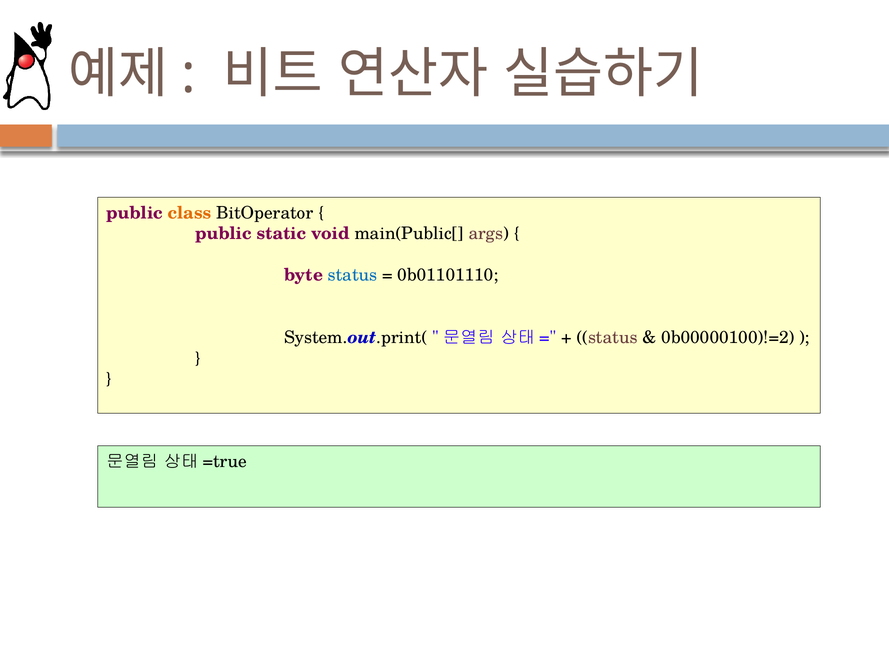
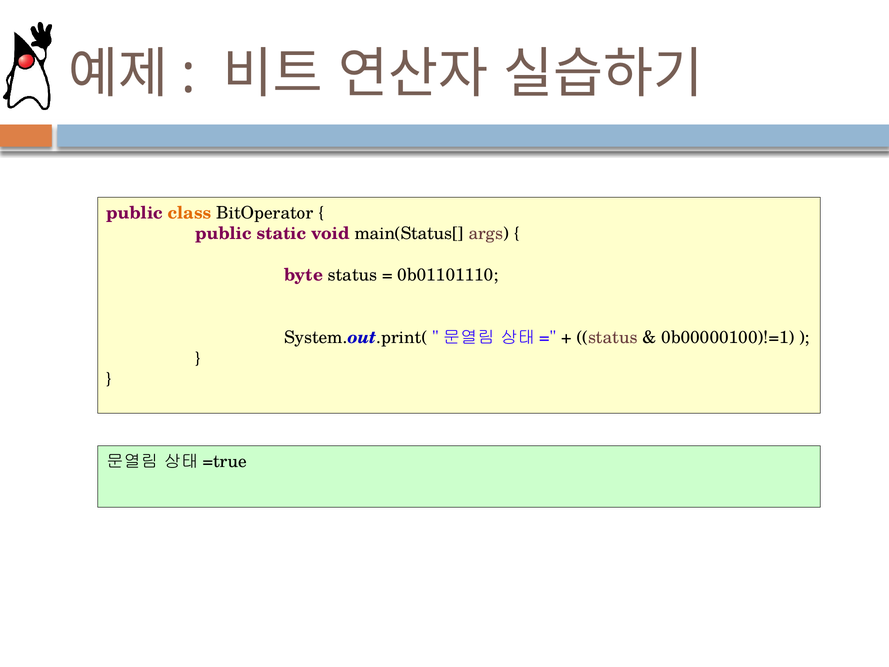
main(Public[: main(Public[ -> main(Status[ (409, 234)
status colour: blue -> black (352, 275)
0b00000100)!=2: 0b00000100)!=2 -> 0b00000100)!=1 (728, 337)
